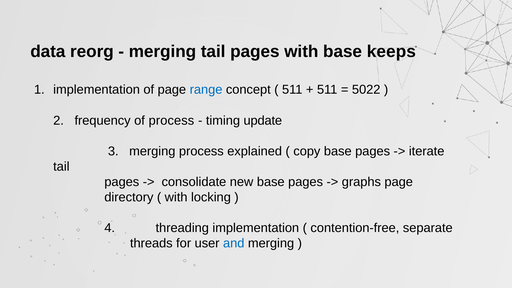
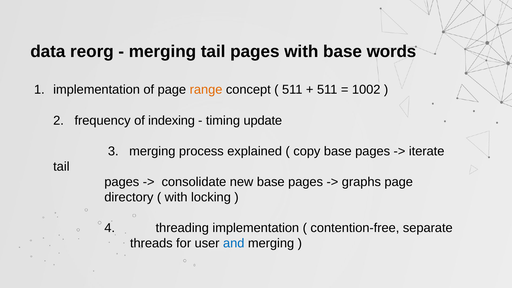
keeps: keeps -> words (391, 52)
range colour: blue -> orange (206, 90)
5022: 5022 -> 1002 (366, 90)
of process: process -> indexing (172, 120)
